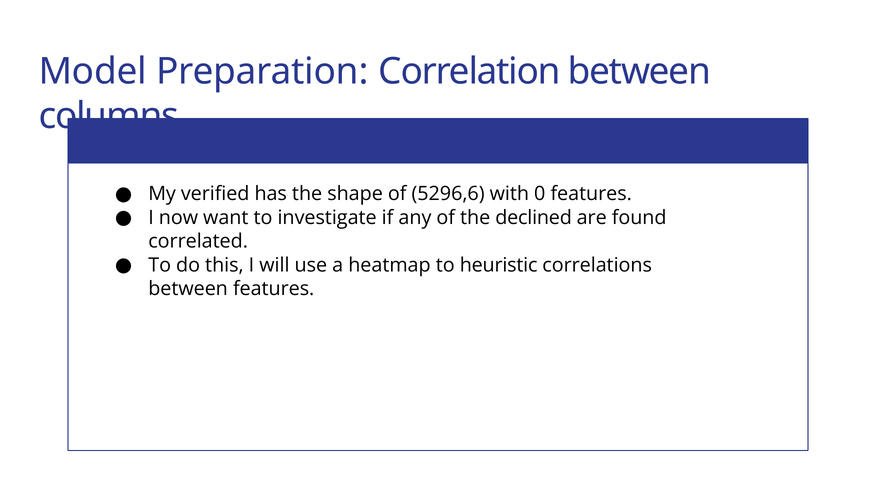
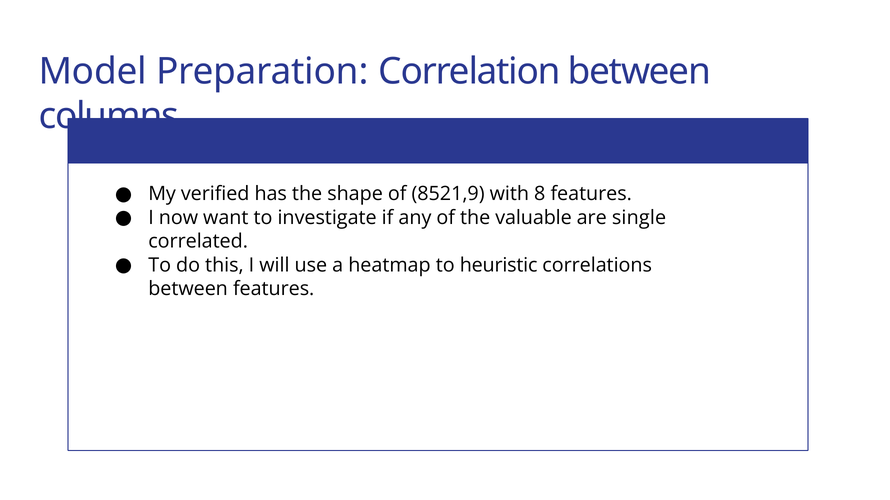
5296,6: 5296,6 -> 8521,9 (448, 194)
0: 0 -> 8 (540, 194)
declined: declined -> valuable (534, 218)
found: found -> single (639, 218)
